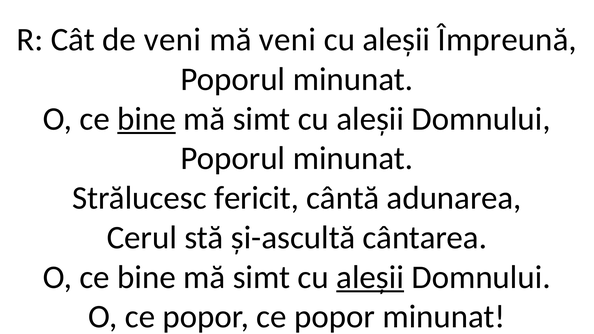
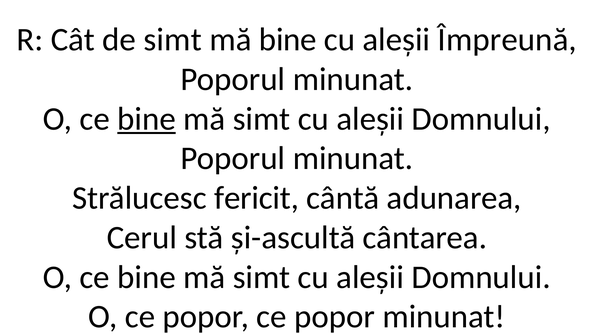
de veni: veni -> simt (173, 40)
mă veni: veni -> bine (288, 40)
aleșii underline: present -> none (370, 277)
